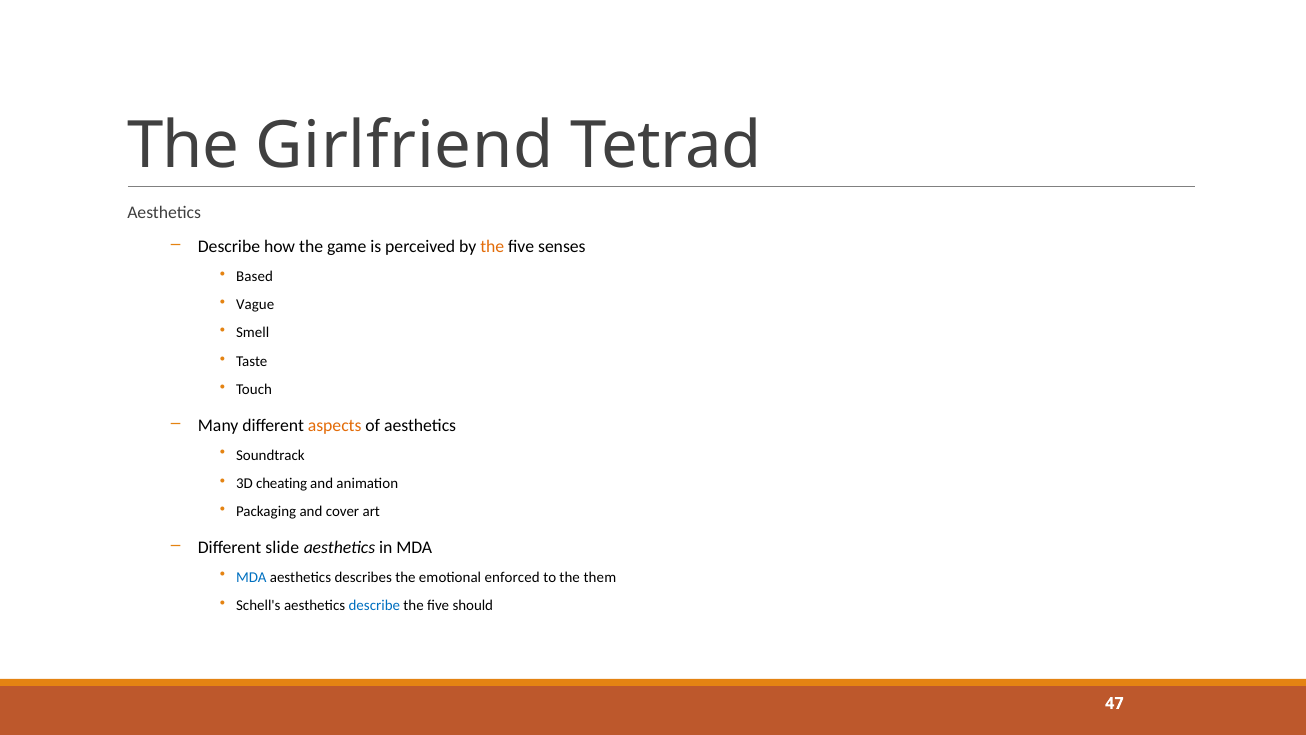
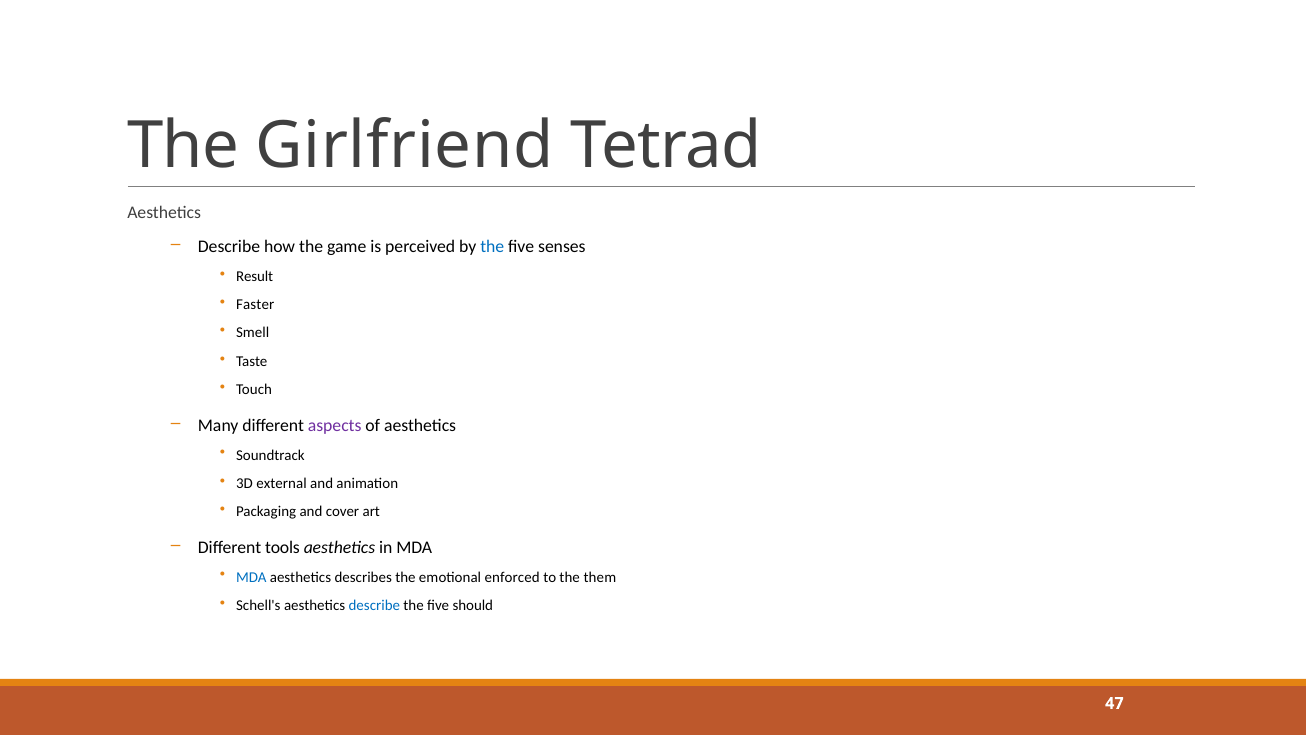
the colour: orange -> blue (492, 246)
Based: Based -> Result (255, 276)
Vague: Vague -> Faster (255, 304)
aspects colour: orange -> purple (335, 425)
cheating: cheating -> external (282, 483)
slide: slide -> tools (282, 547)
